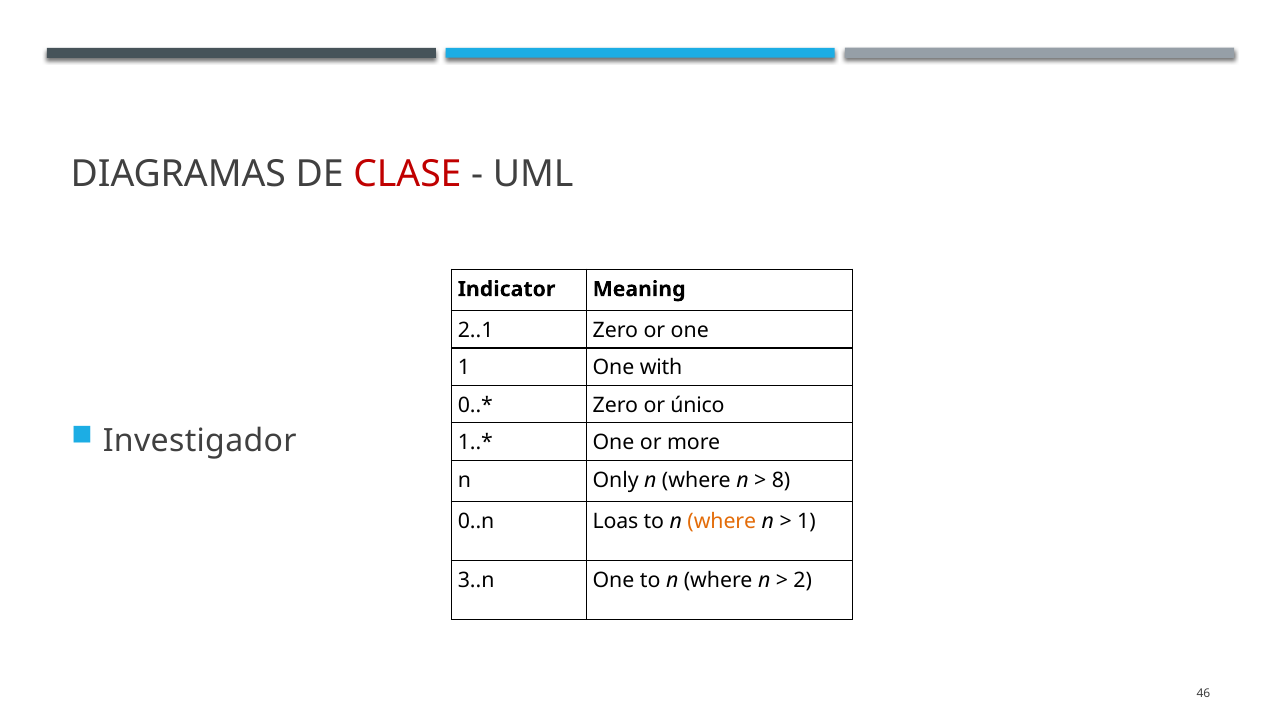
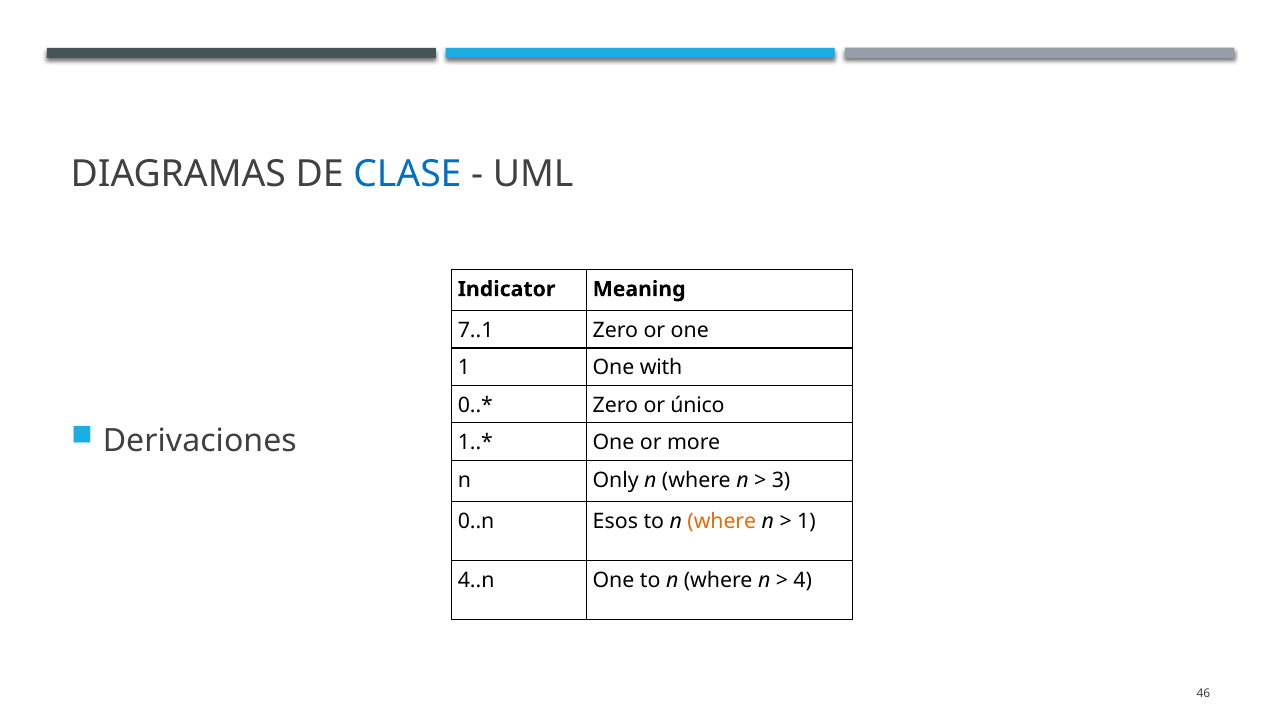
CLASE colour: red -> blue (407, 174)
2..1: 2..1 -> 7..1 (476, 331)
Investigador: Investigador -> Derivaciones (200, 441)
8: 8 -> 3 (781, 481)
Loas: Loas -> Esos (615, 522)
3..n: 3..n -> 4..n (476, 581)
2: 2 -> 4 (803, 581)
